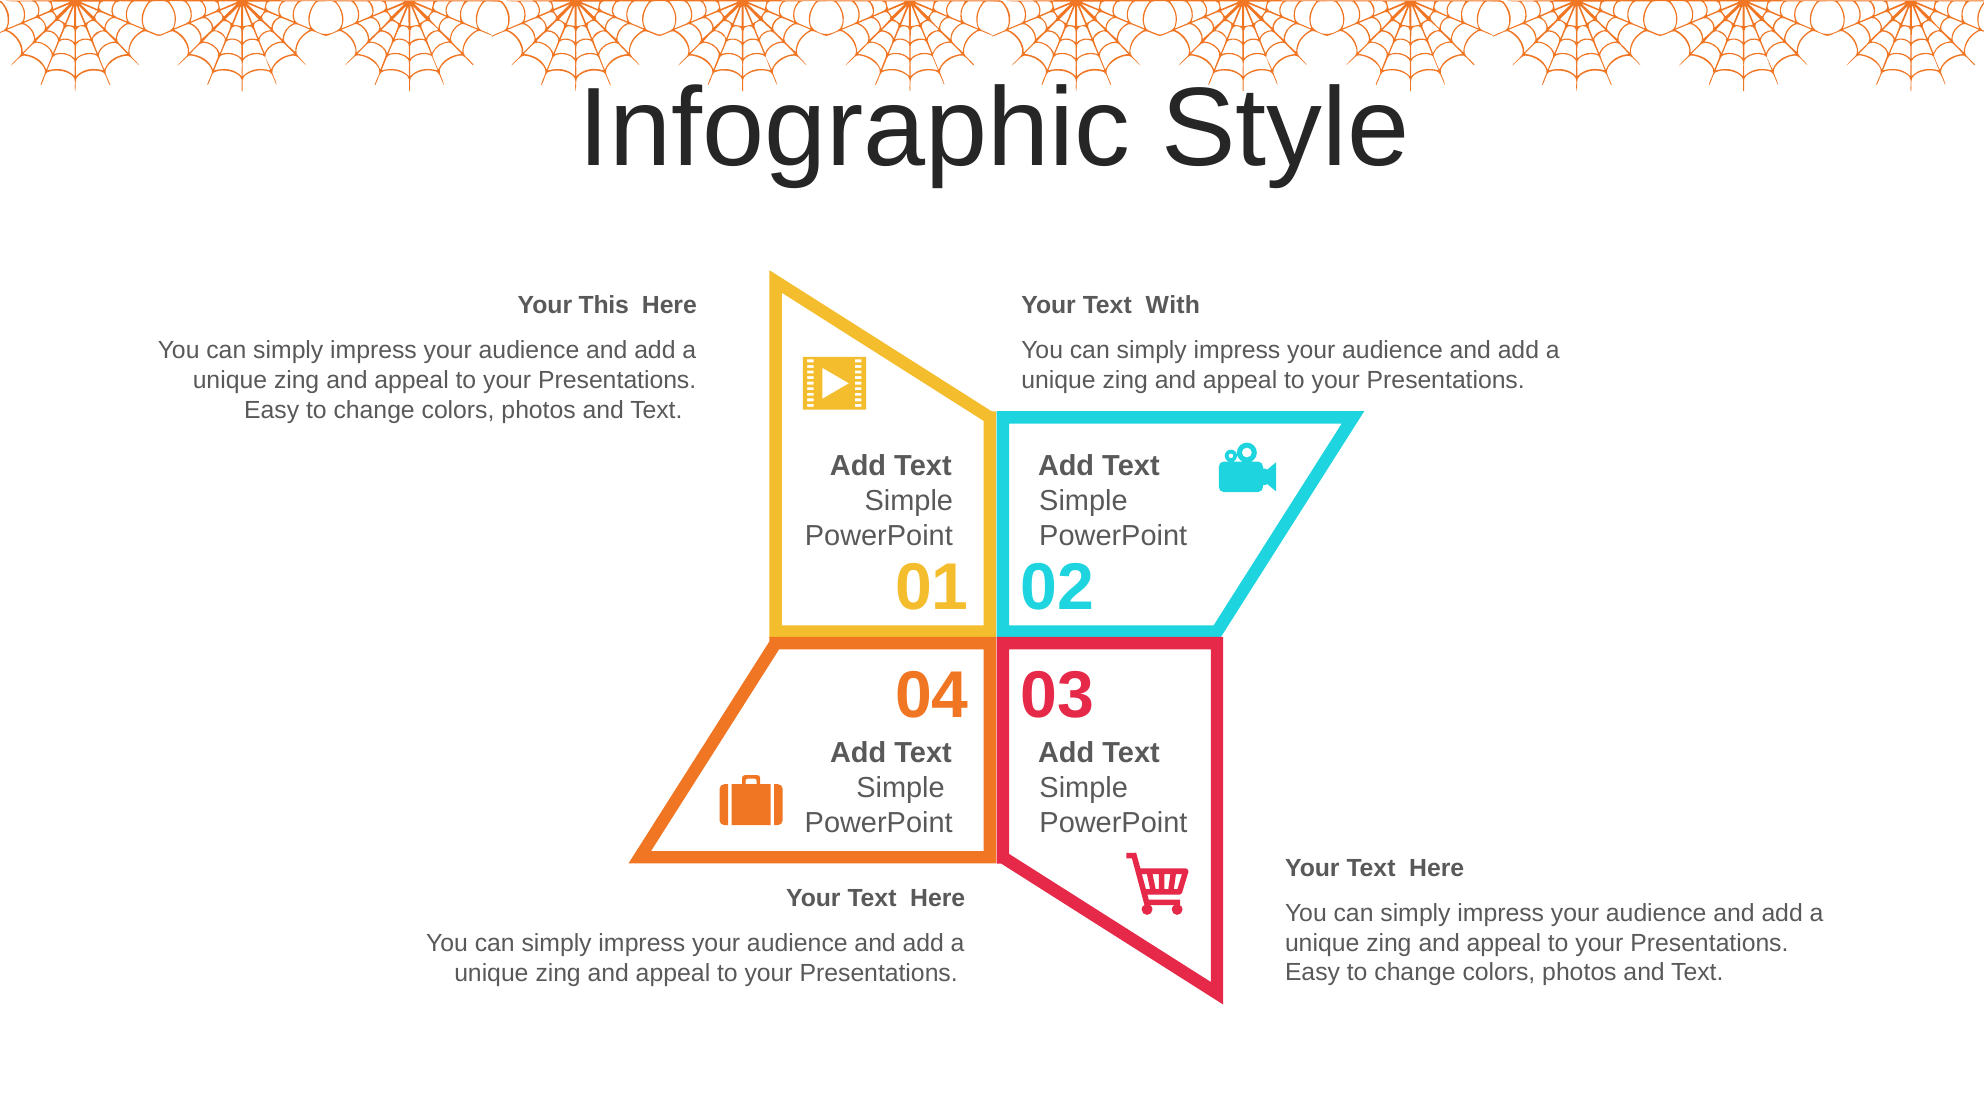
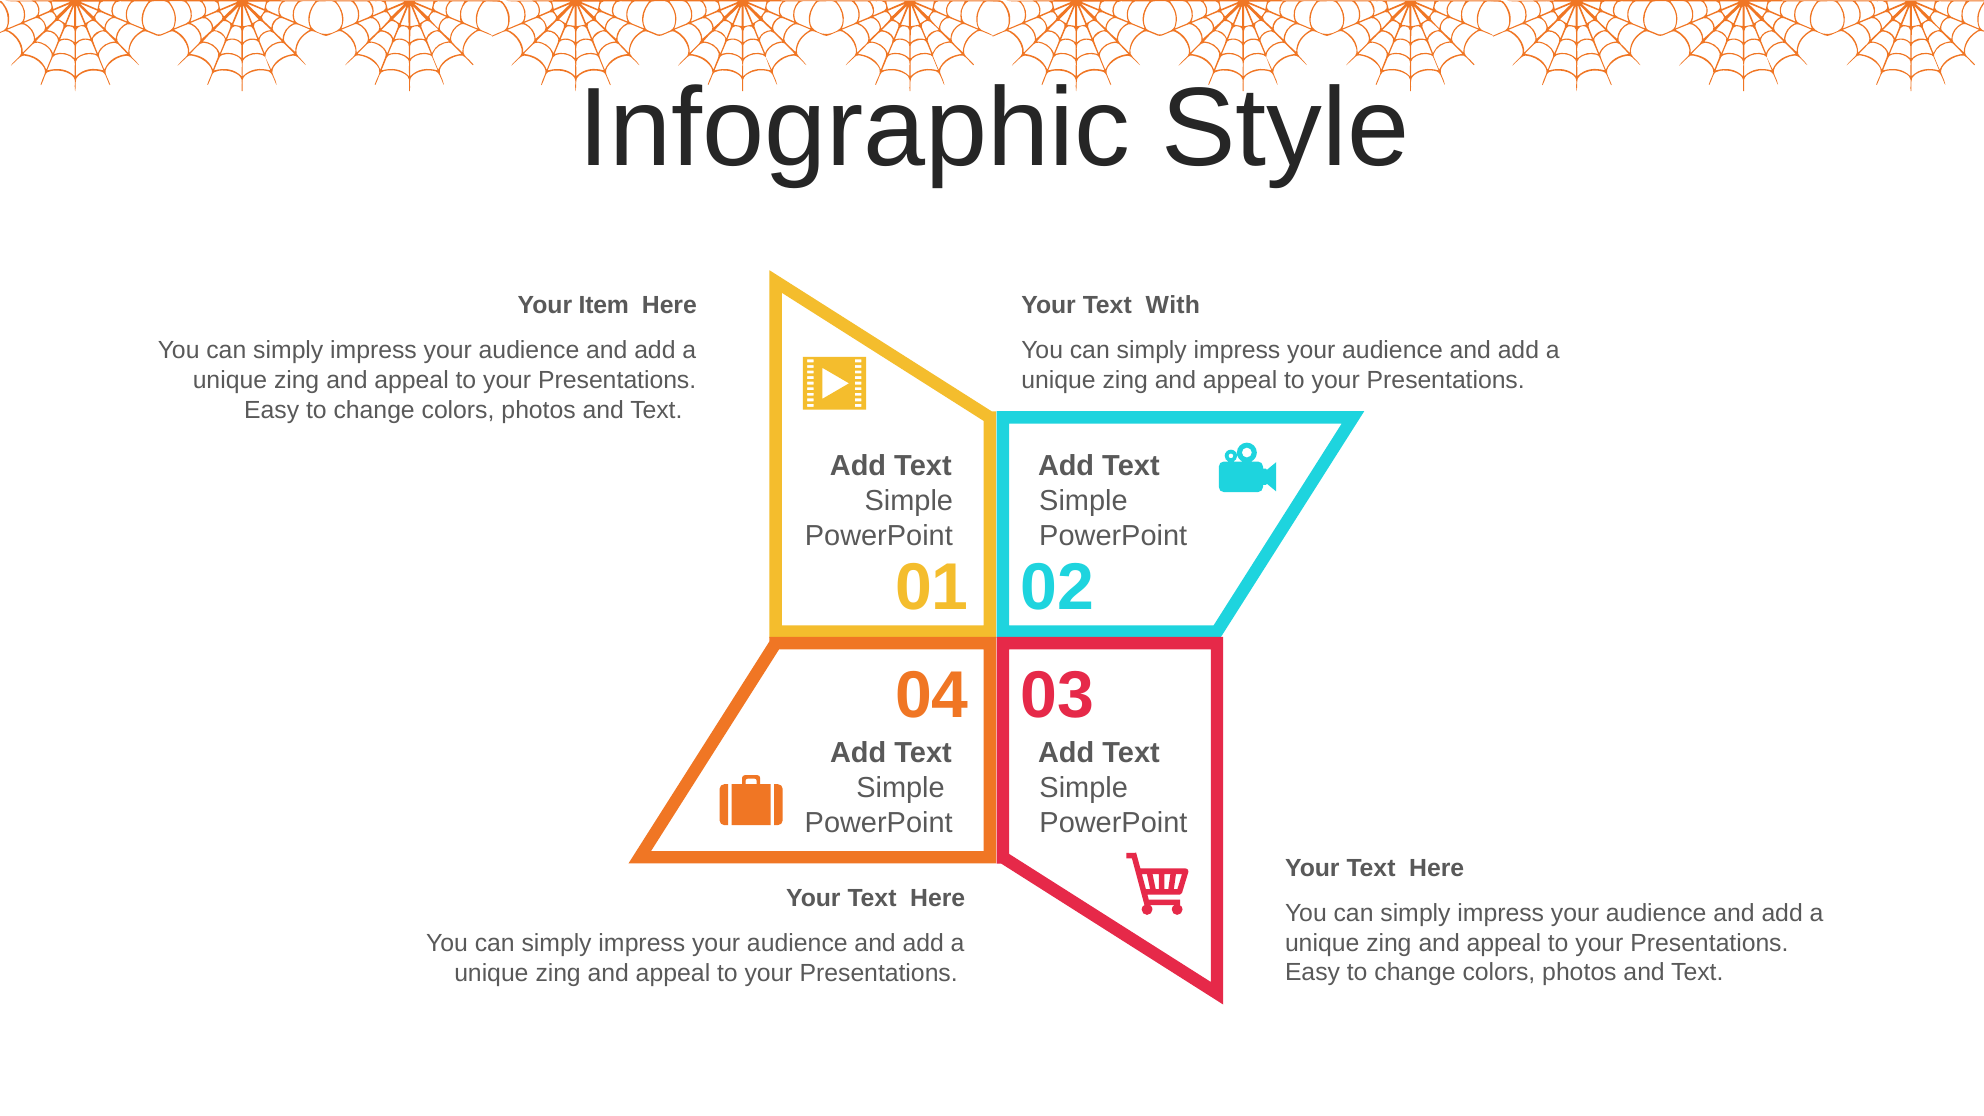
This: This -> Item (604, 305)
